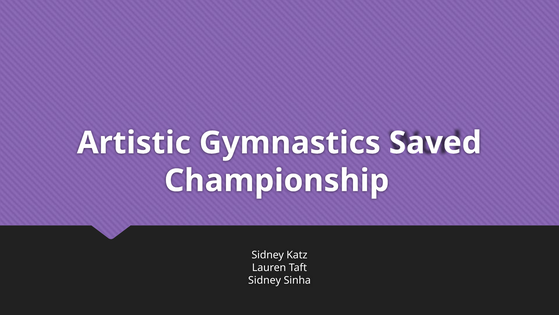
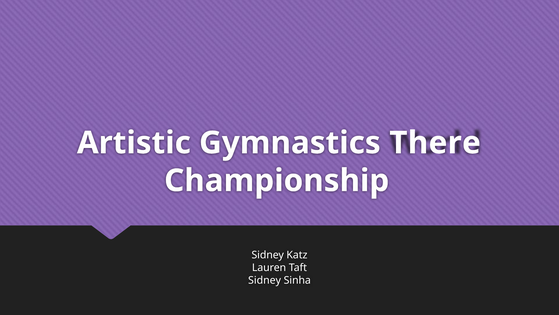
Saved: Saved -> There (435, 143)
